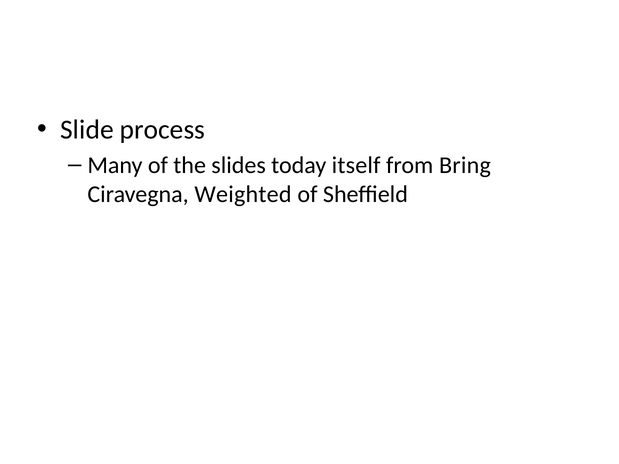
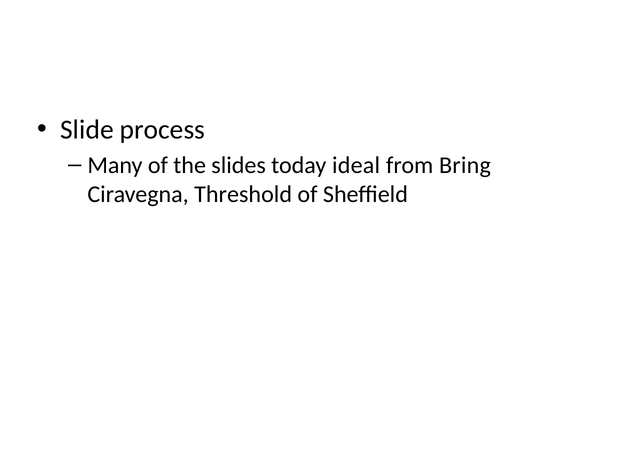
itself: itself -> ideal (356, 165)
Weighted: Weighted -> Threshold (243, 194)
